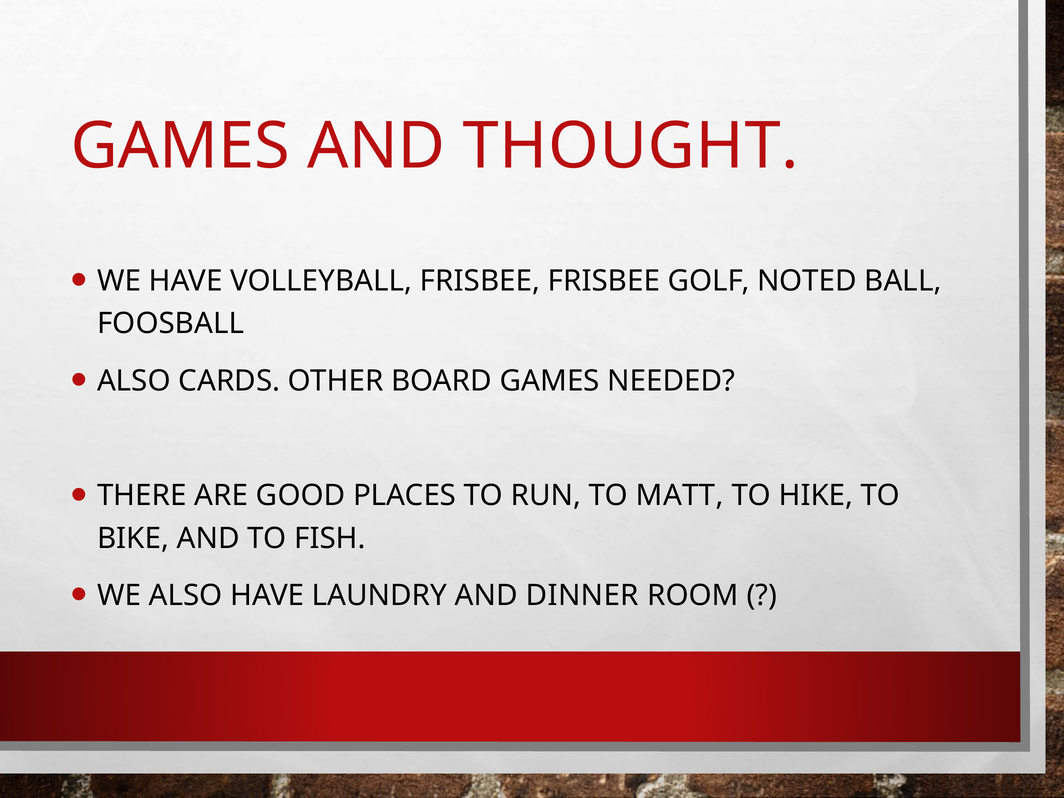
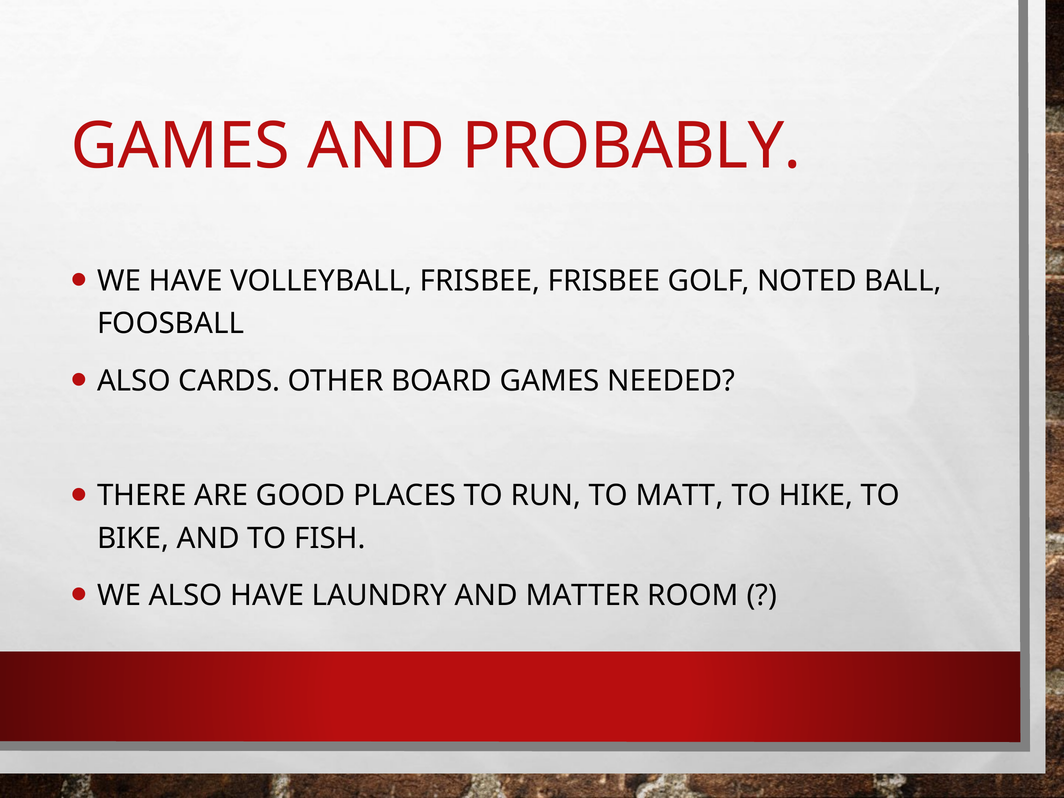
THOUGHT: THOUGHT -> PROBABLY (631, 146)
DINNER: DINNER -> MATTER (583, 596)
